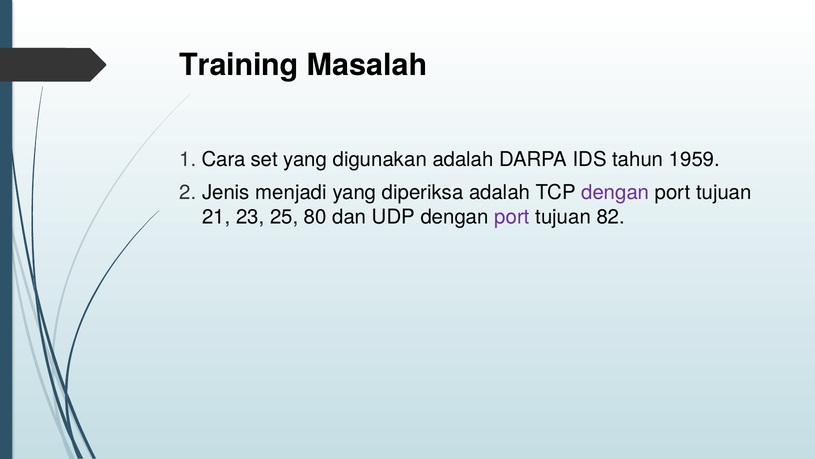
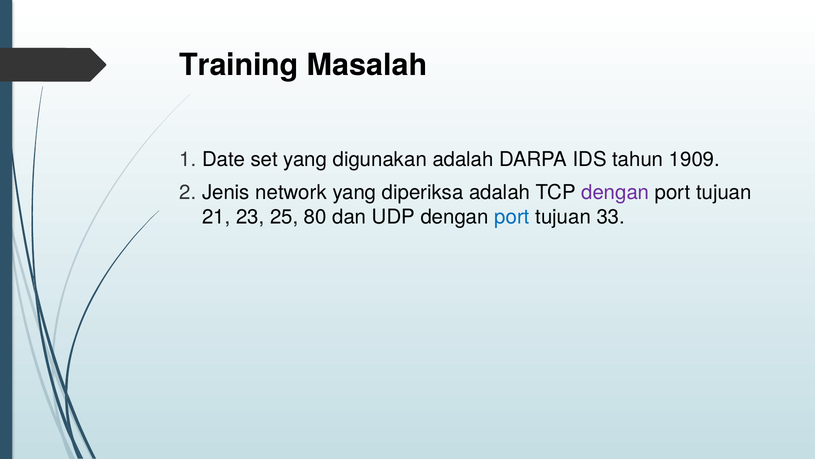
Cara: Cara -> Date (224, 159)
1959: 1959 -> 1909 (694, 159)
menjadi: menjadi -> network (291, 192)
port colour: purple -> blue (512, 217)
82: 82 -> 33 (611, 217)
